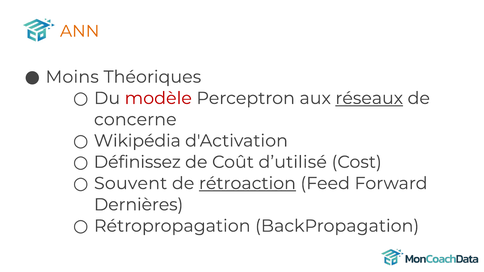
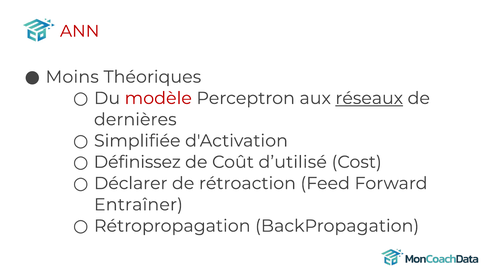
ANN colour: orange -> red (80, 31)
concerne: concerne -> dernières (135, 120)
Wikipédia: Wikipédia -> Simplifiée (137, 141)
Souvent: Souvent -> Déclarer (131, 184)
rétroaction underline: present -> none (247, 184)
Dernières: Dernières -> Entraîner (138, 205)
